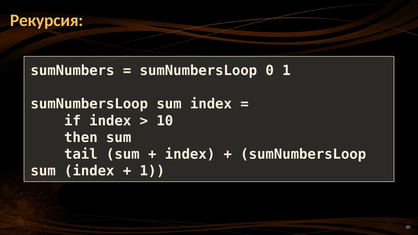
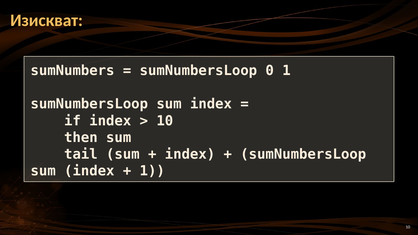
Рекурсия: Рекурсия -> Изискват (46, 20)
